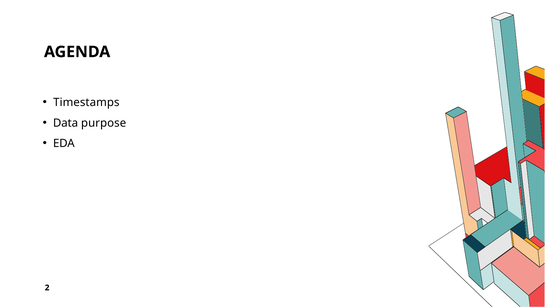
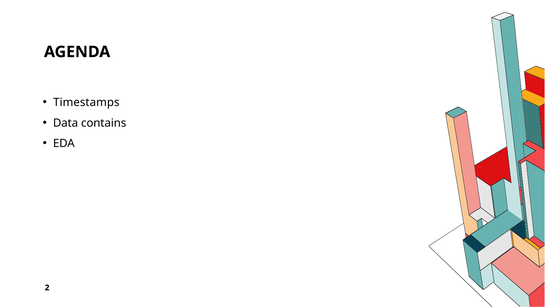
purpose: purpose -> contains (104, 123)
